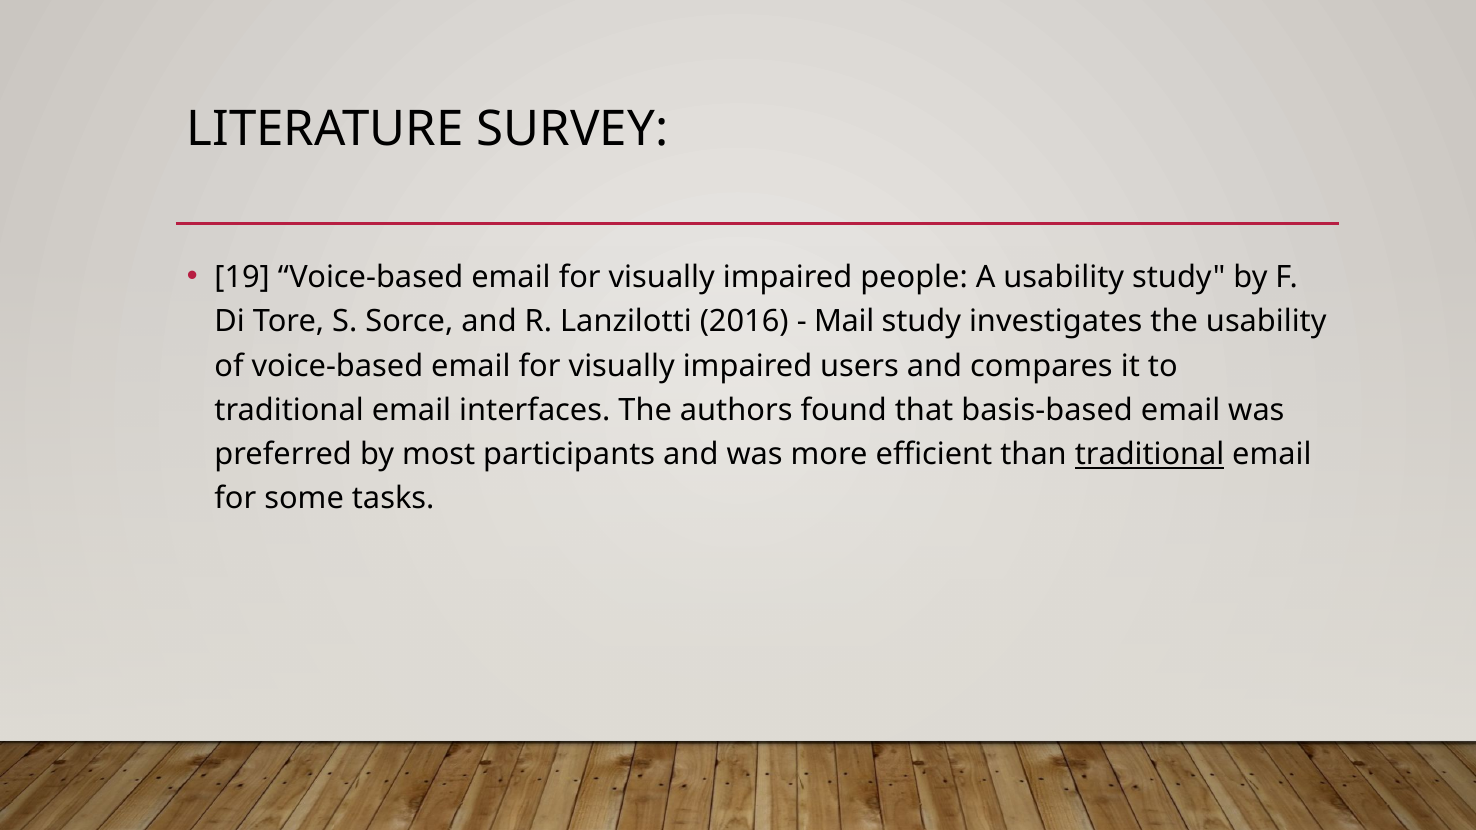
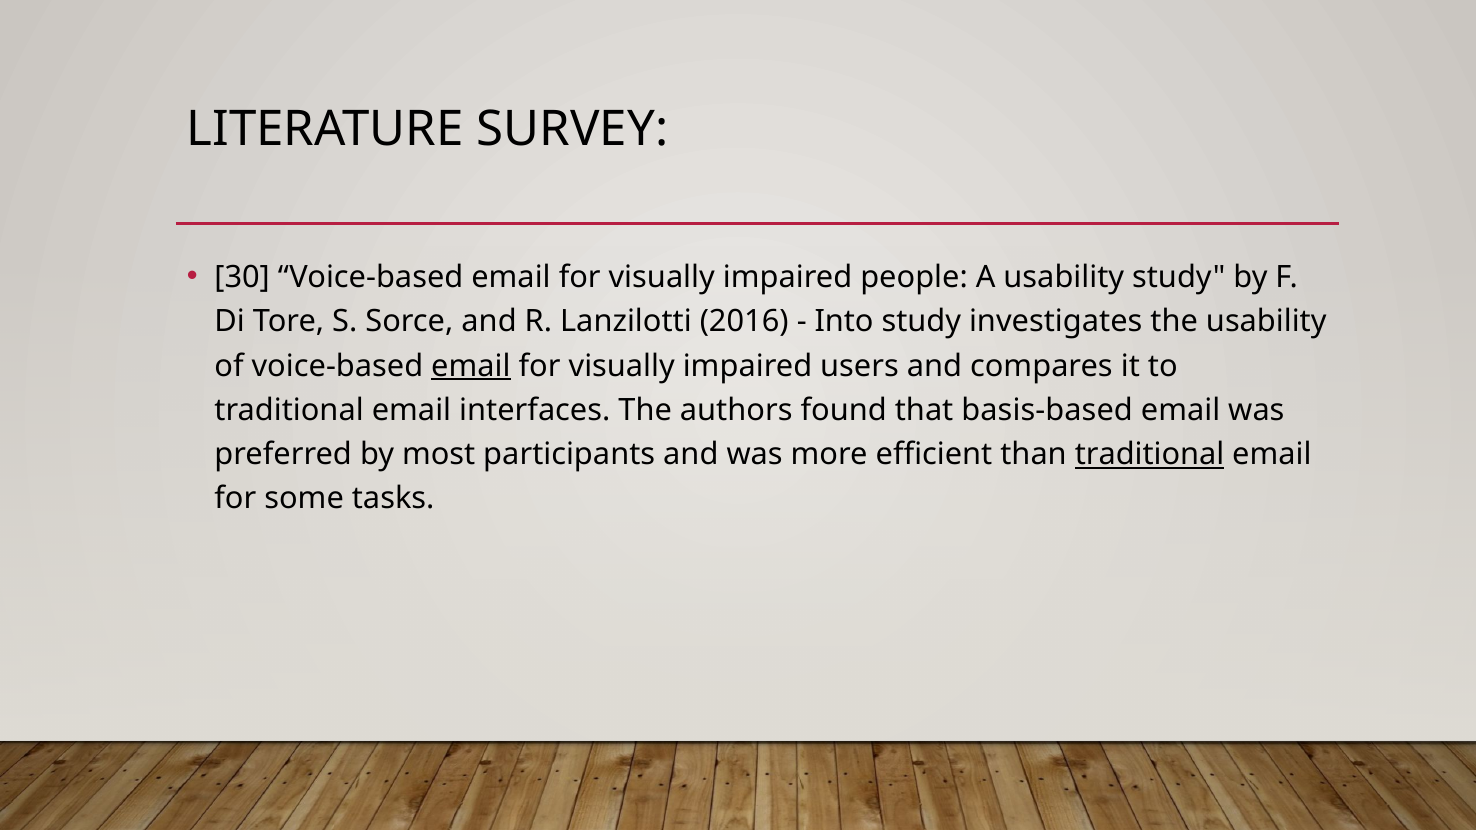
19: 19 -> 30 (242, 278)
Mail: Mail -> Into (844, 322)
email underline: none -> present (471, 366)
